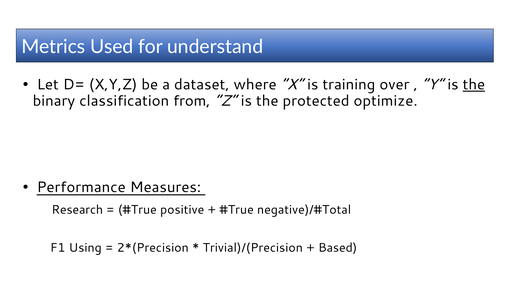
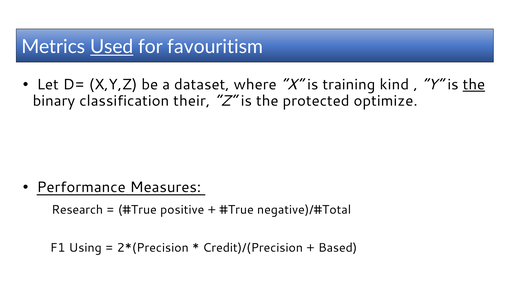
Used underline: none -> present (112, 47)
understand: understand -> favouritism (215, 47)
over: over -> kind (394, 85)
from: from -> their (192, 101)
Trivial)/(Precision: Trivial)/(Precision -> Credit)/(Precision (253, 248)
